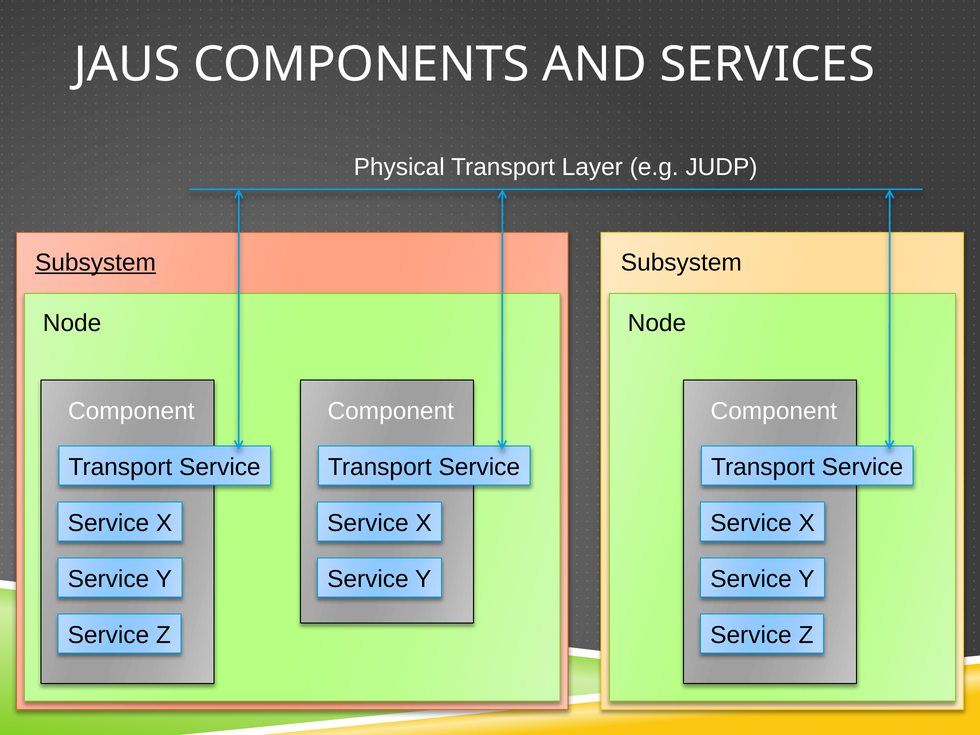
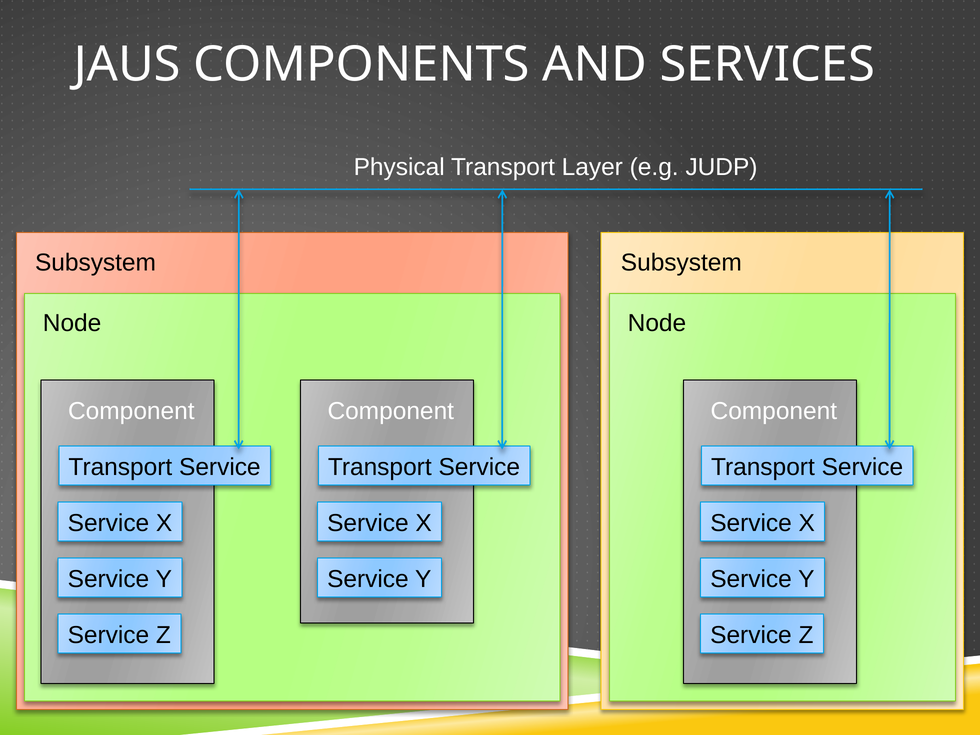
Subsystem underline: present -> none (96, 263)
